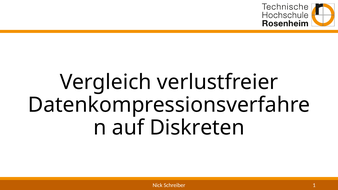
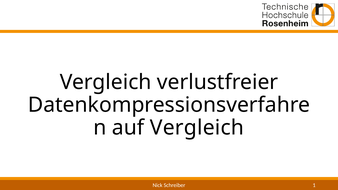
auf Diskreten: Diskreten -> Vergleich (197, 128)
